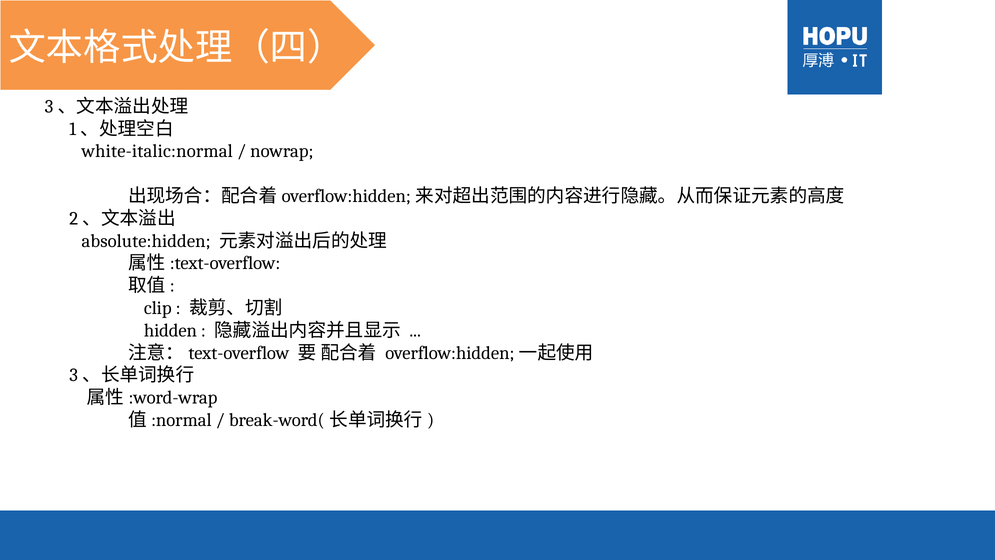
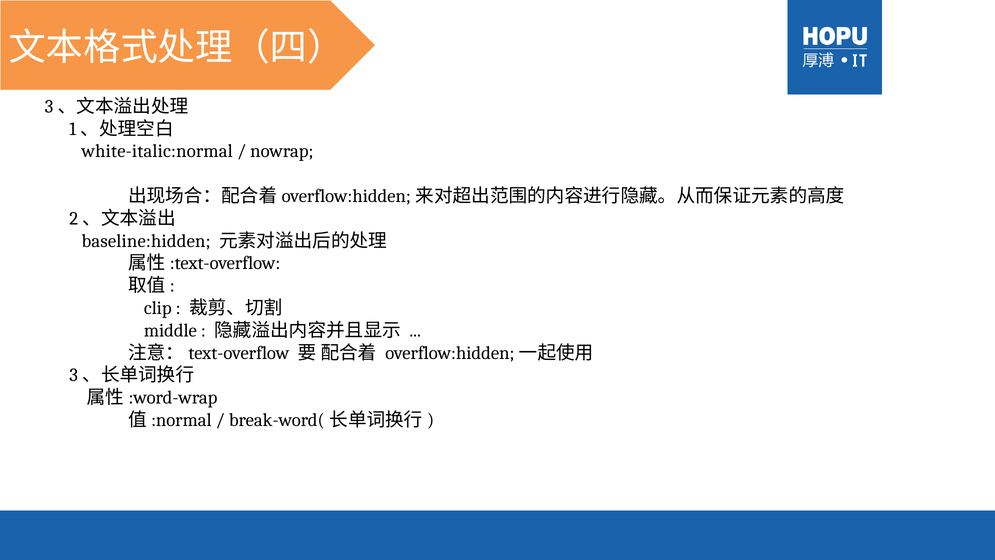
absolute:hidden: absolute:hidden -> baseline:hidden (146, 241)
hidden: hidden -> middle (170, 330)
